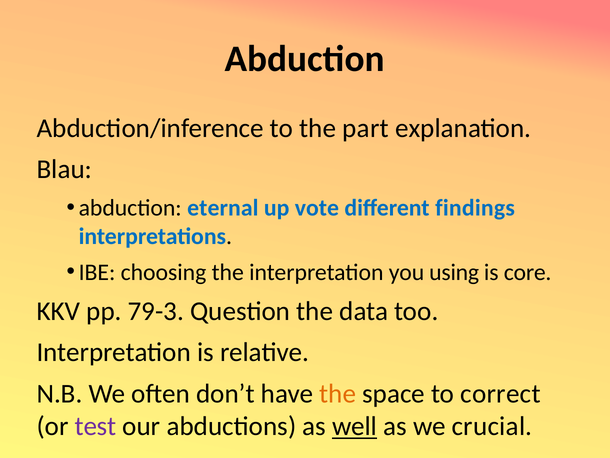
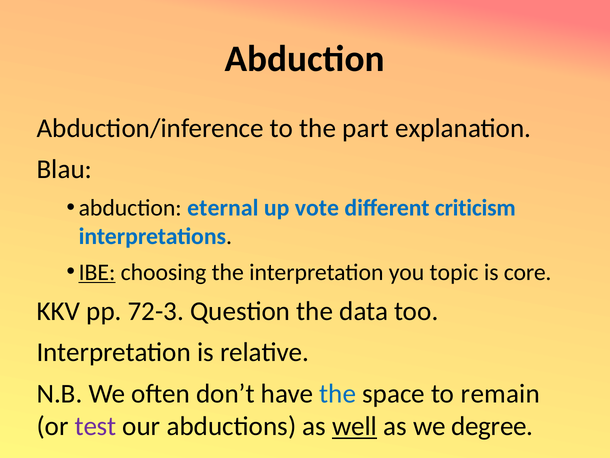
findings: findings -> criticism (475, 208)
IBE underline: none -> present (97, 272)
using: using -> topic (454, 272)
79-3: 79-3 -> 72-3 (156, 311)
the colour: orange -> blue (338, 393)
correct: correct -> remain (501, 393)
crucial: crucial -> degree (492, 426)
